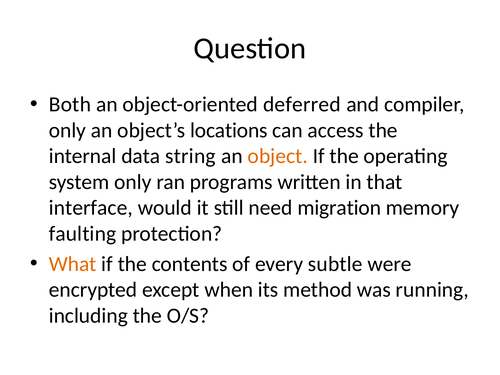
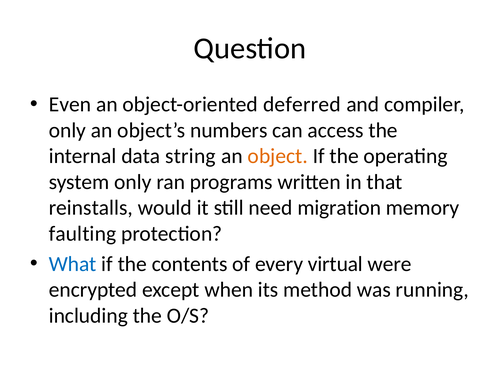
Both: Both -> Even (70, 104)
locations: locations -> numbers (229, 130)
interface: interface -> reinstalls (91, 208)
What colour: orange -> blue (73, 264)
subtle: subtle -> virtual (335, 264)
